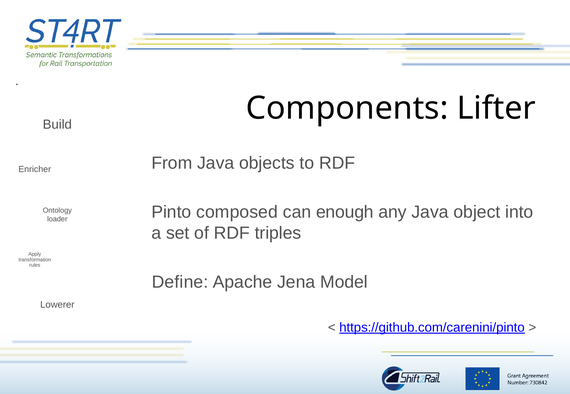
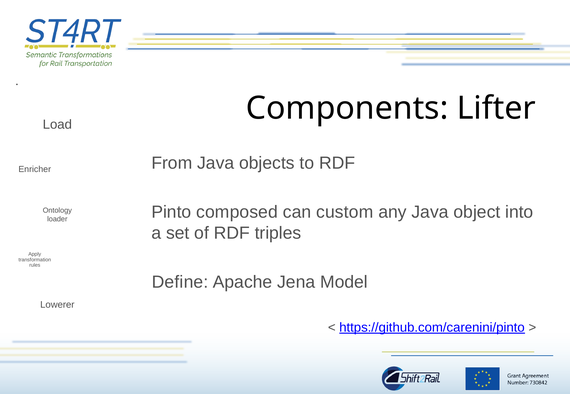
Build: Build -> Load (57, 125)
enough: enough -> custom (345, 212)
